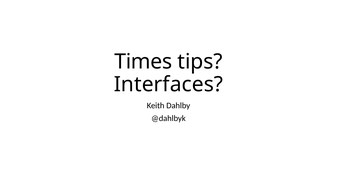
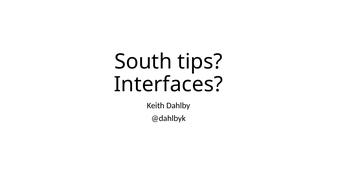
Times: Times -> South (143, 61)
